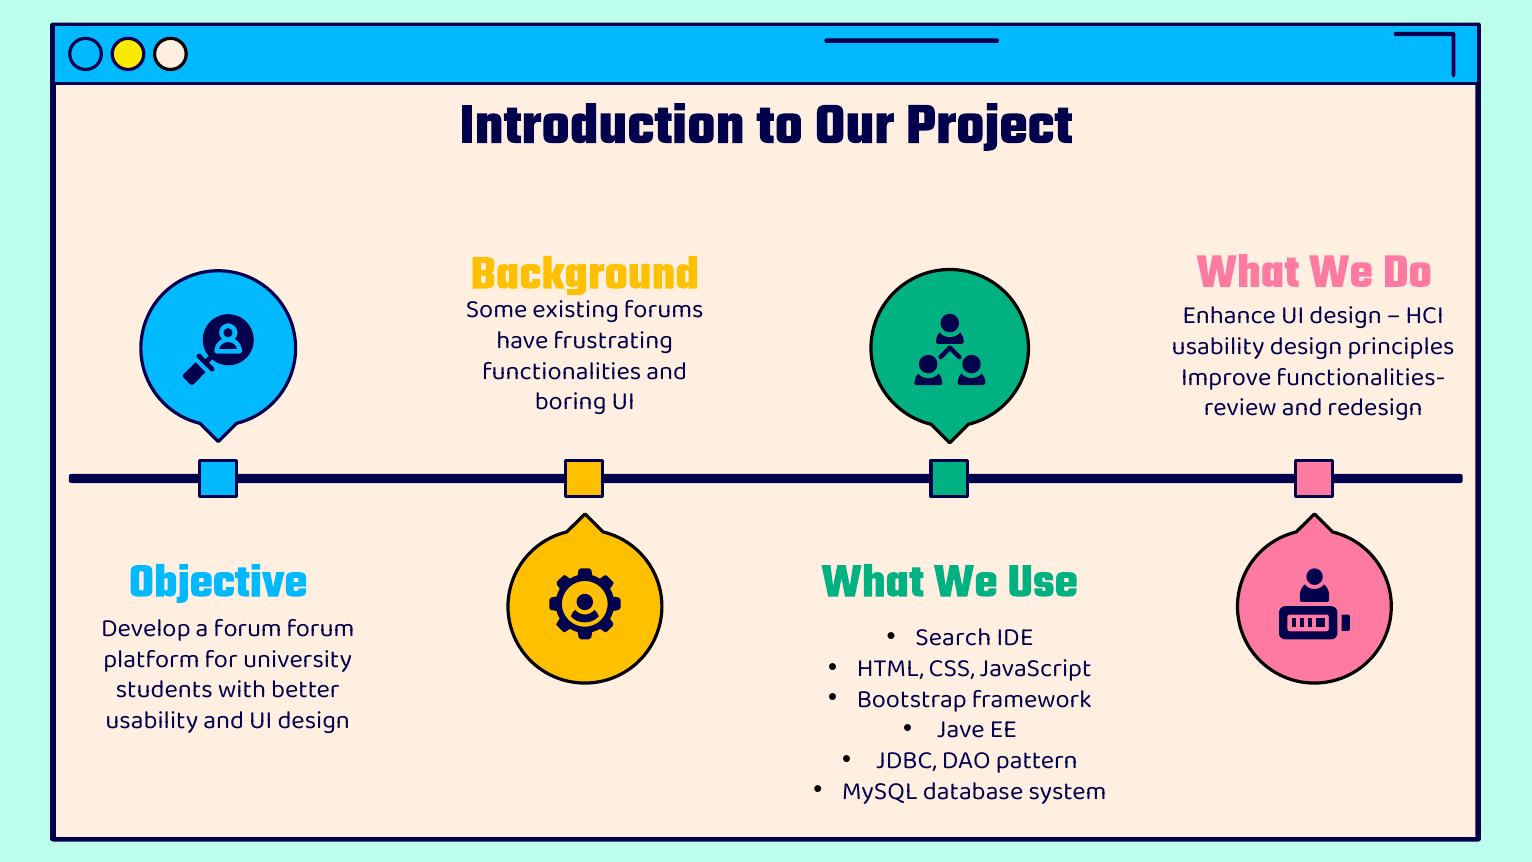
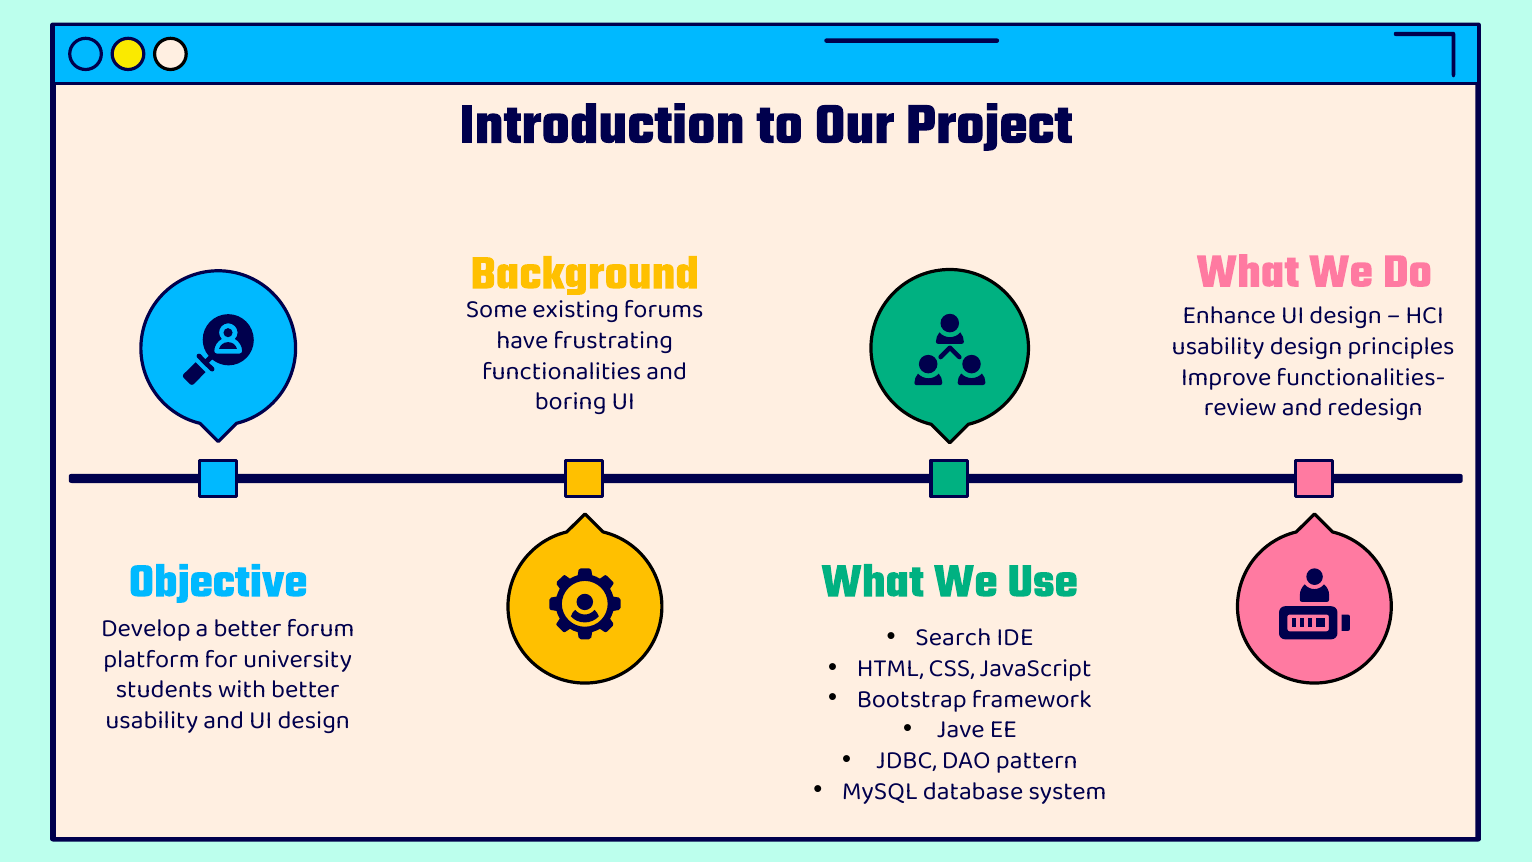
a forum: forum -> better (248, 628)
